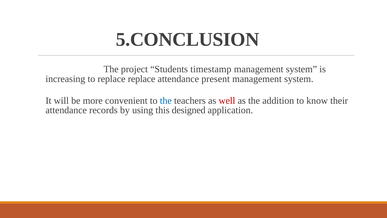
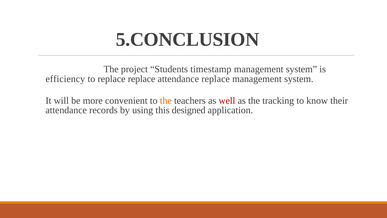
increasing: increasing -> efficiency (65, 79)
attendance present: present -> replace (216, 79)
the colour: blue -> orange (166, 100)
addition: addition -> tracking (278, 100)
